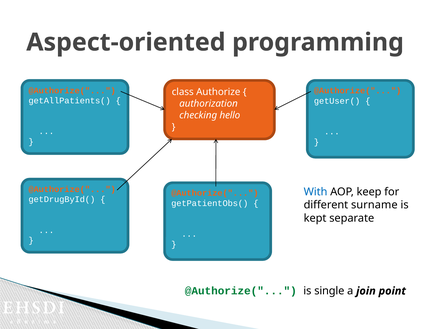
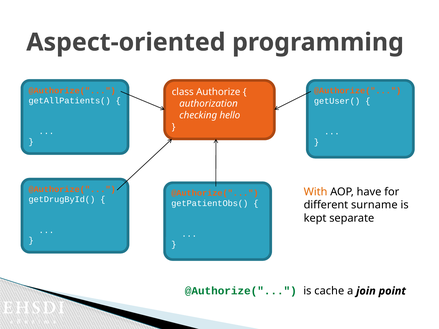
With colour: blue -> orange (316, 192)
keep: keep -> have (369, 192)
single: single -> cache (329, 291)
